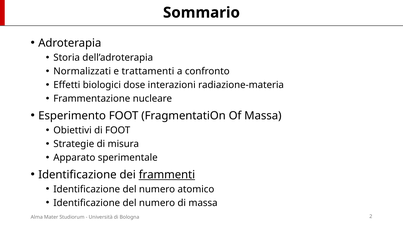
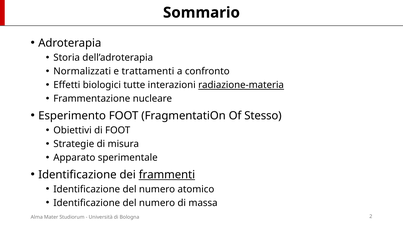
dose: dose -> tutte (134, 85)
radiazione-materia underline: none -> present (241, 85)
Of Massa: Massa -> Stesso (263, 116)
